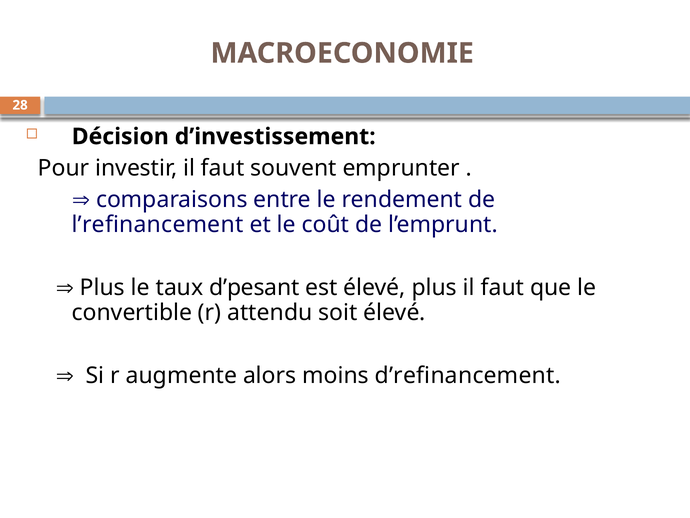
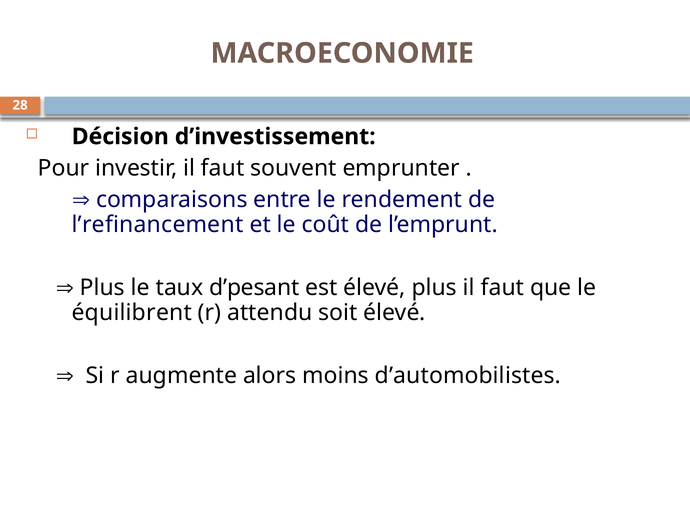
convertible: convertible -> équilibrent (132, 312)
d’refinancement: d’refinancement -> d’automobilistes (468, 375)
